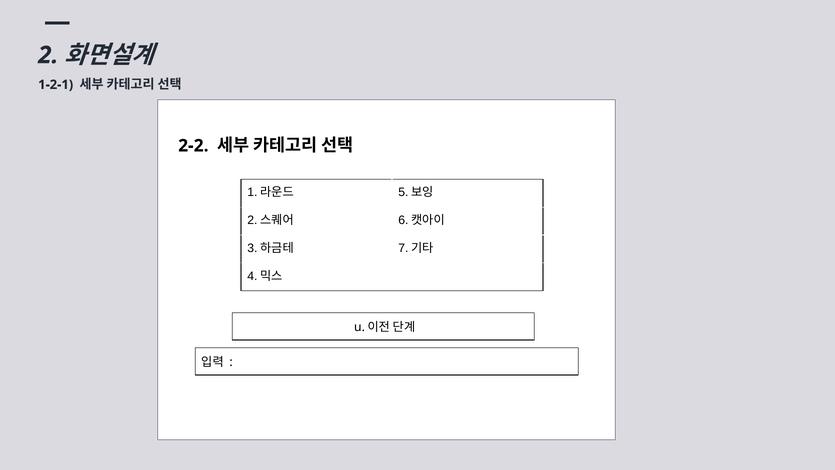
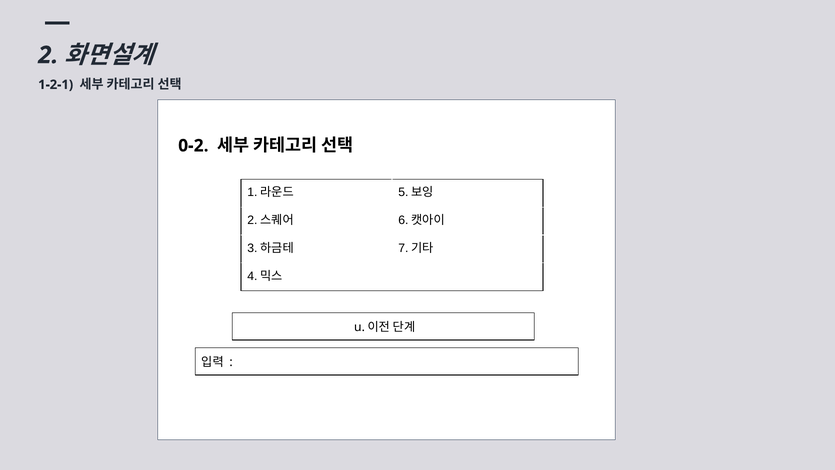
2-2: 2-2 -> 0-2 (193, 146)
